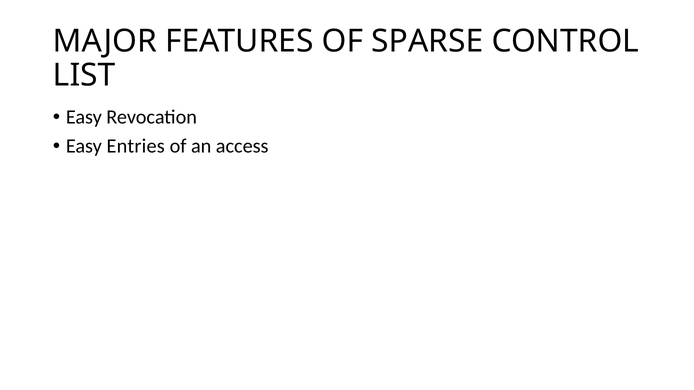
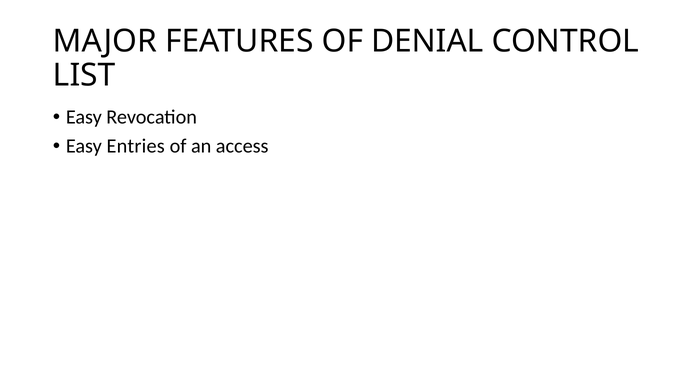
SPARSE: SPARSE -> DENIAL (427, 41)
